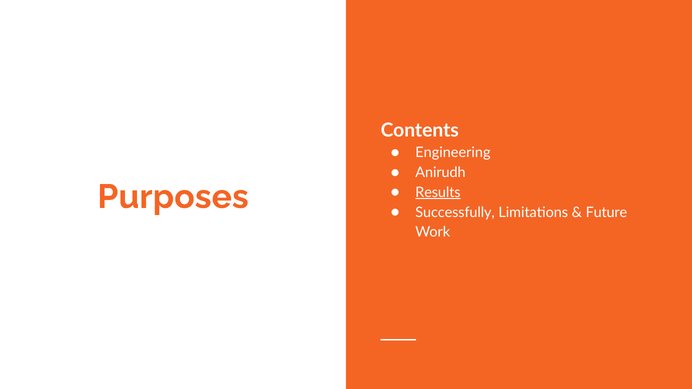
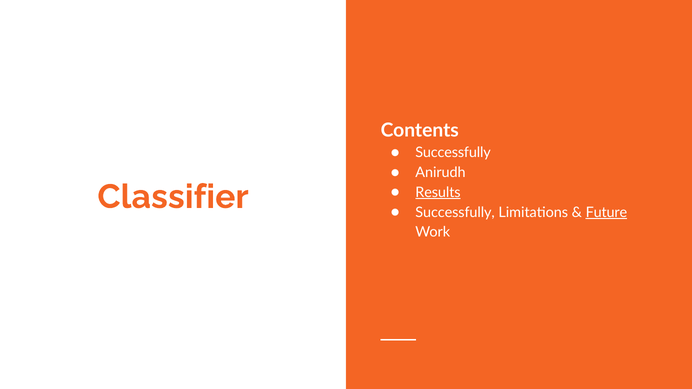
Engineering: Engineering -> Successfully (453, 153)
Purposes: Purposes -> Classifier (173, 197)
Future underline: none -> present (606, 212)
